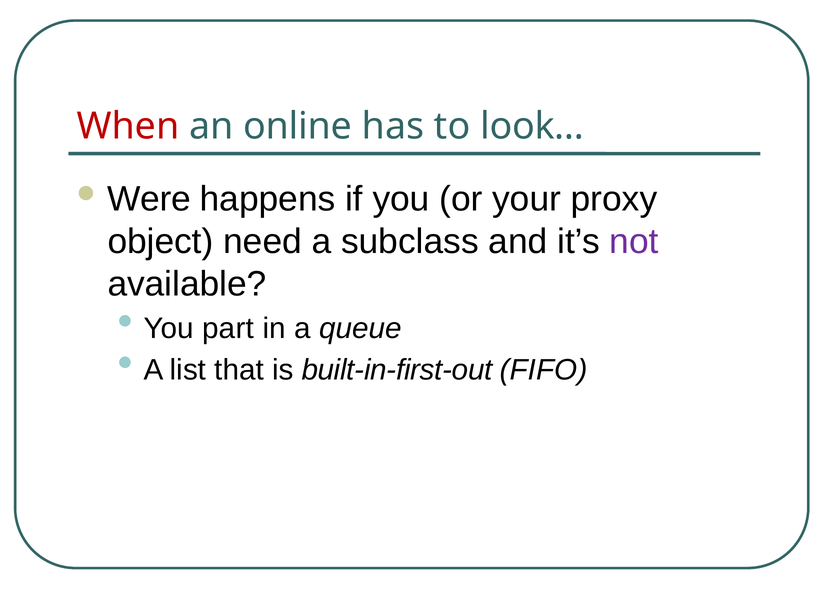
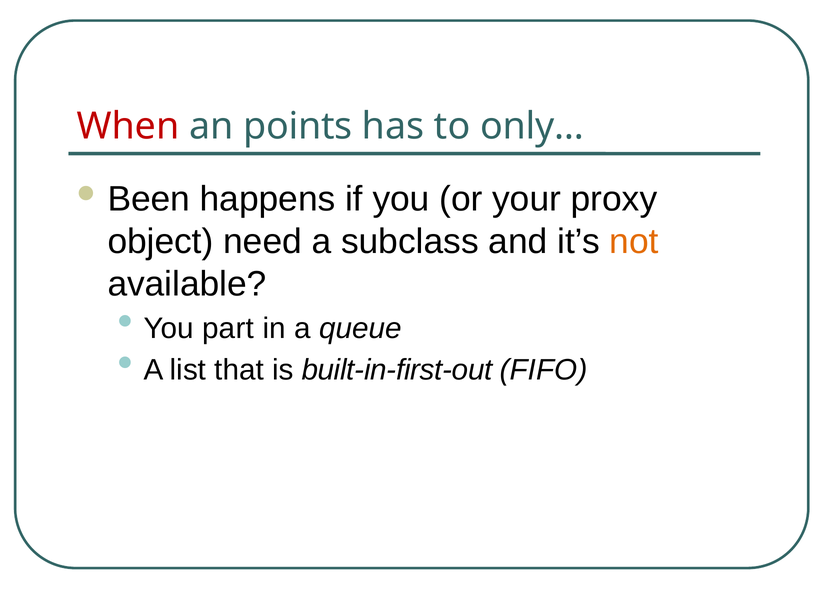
online: online -> points (298, 127)
look…: look… -> only… (532, 127)
Were: Were -> Been (149, 199)
not colour: purple -> orange (634, 242)
